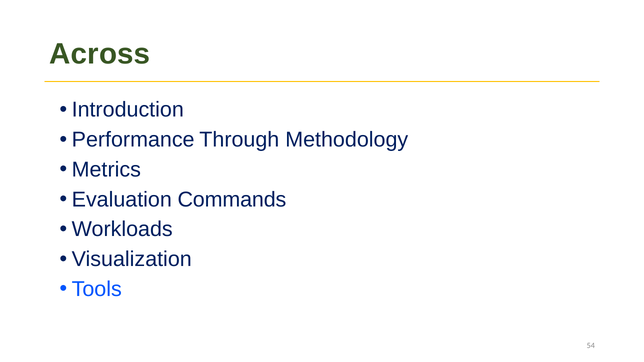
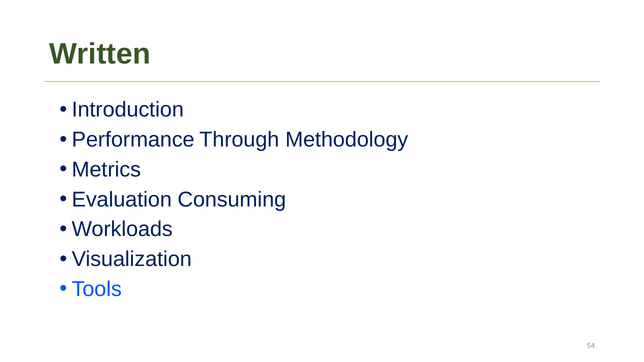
Across: Across -> Written (100, 54)
Commands: Commands -> Consuming (232, 200)
